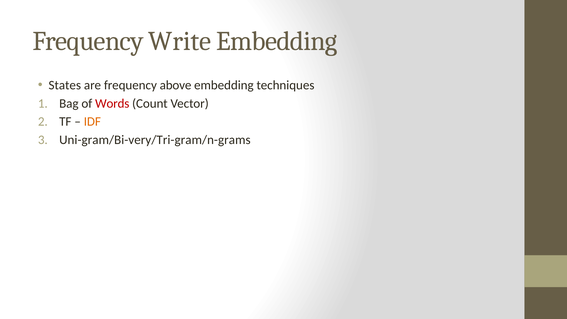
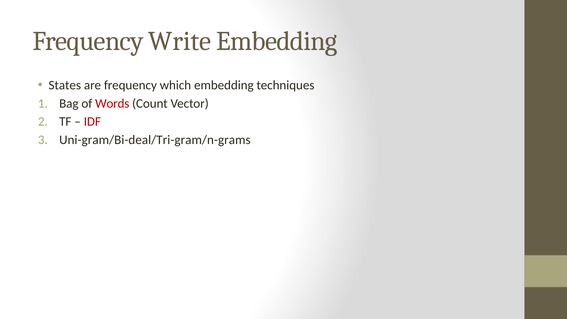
above: above -> which (175, 85)
IDF colour: orange -> red (92, 122)
Uni-gram/Bi-very/Tri-gram/n-grams: Uni-gram/Bi-very/Tri-gram/n-grams -> Uni-gram/Bi-deal/Tri-gram/n-grams (155, 140)
